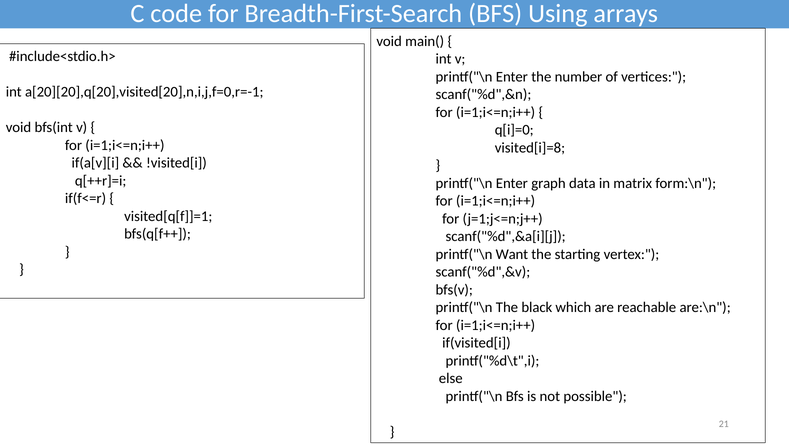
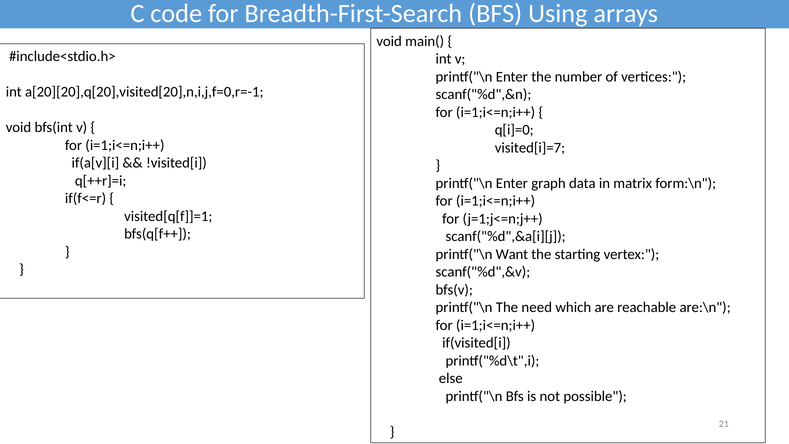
visited[i]=8: visited[i]=8 -> visited[i]=7 (530, 148)
black: black -> need (537, 307)
